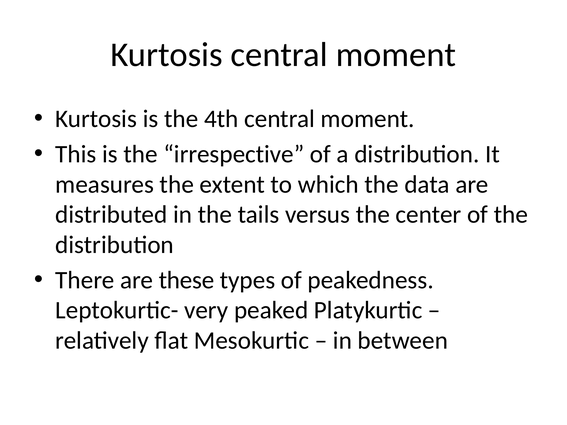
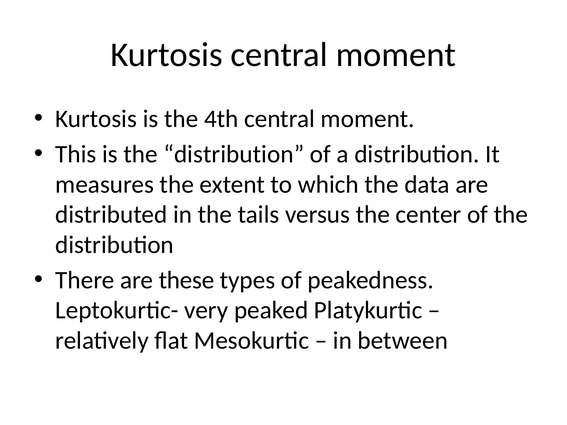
is the irrespective: irrespective -> distribution (234, 154)
